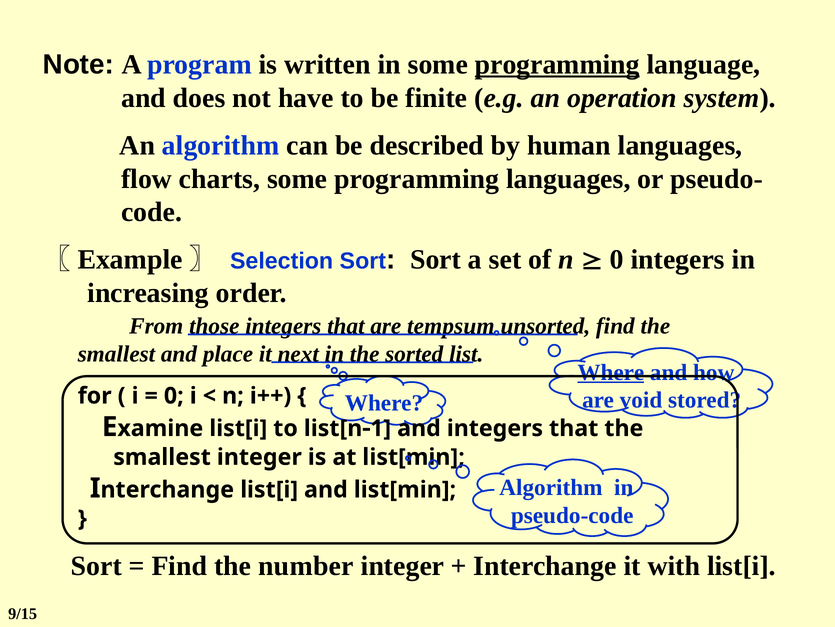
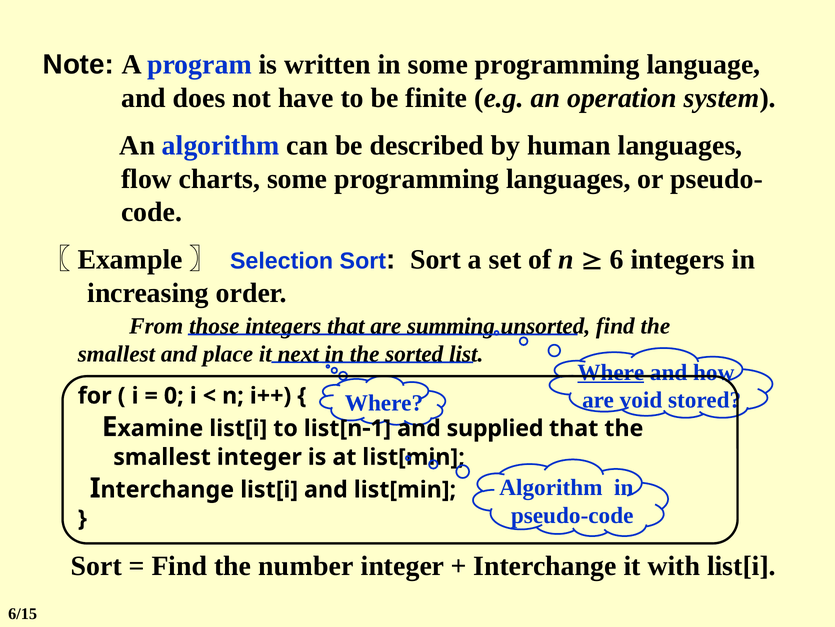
programming underline: present -> none (557, 65)
0: 0 -> 6 (617, 259)
tempsum: tempsum -> summing (451, 326)
and integers: integers -> supplied (495, 428)
9/15: 9/15 -> 6/15 (23, 613)
